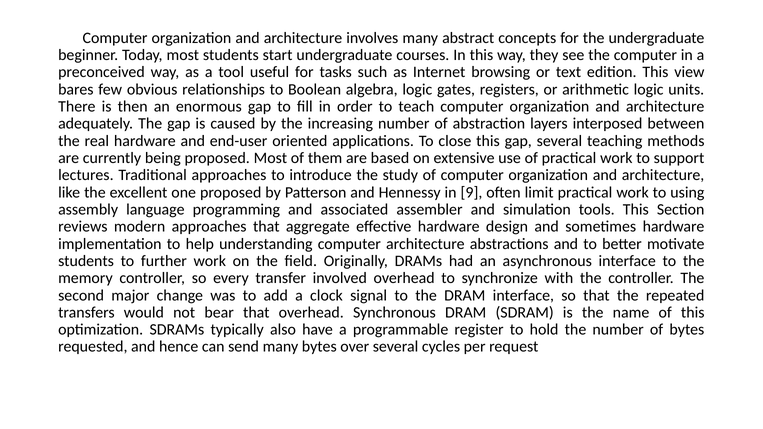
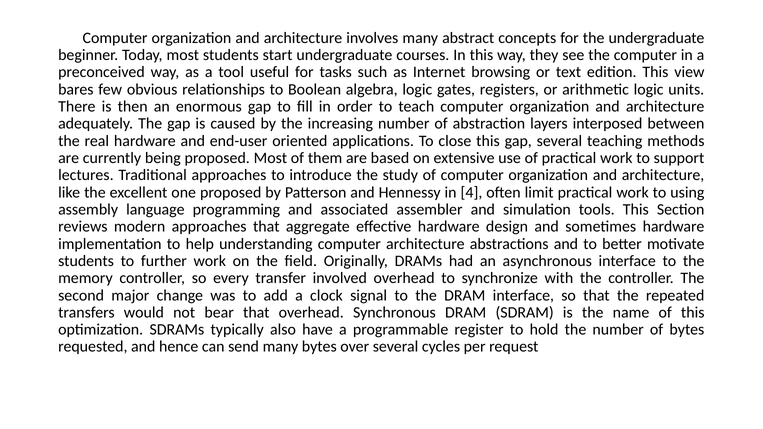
9: 9 -> 4 (471, 192)
